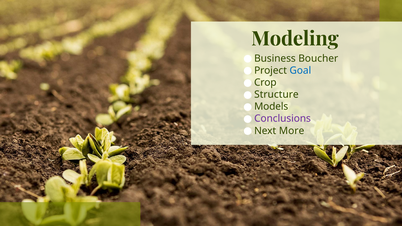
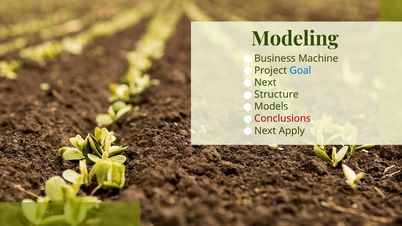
Boucher: Boucher -> Machine (318, 58)
Crop: Crop -> Next (265, 83)
Conclusions colour: purple -> red (283, 119)
More: More -> Apply (292, 131)
